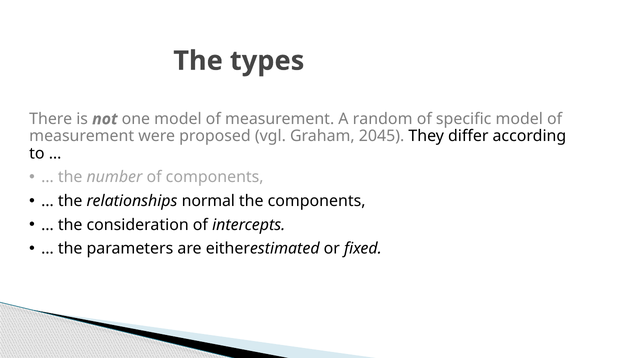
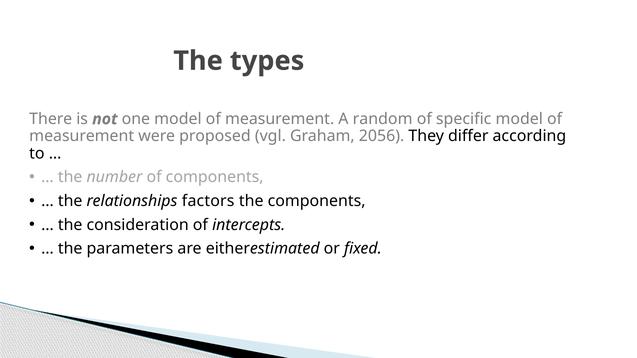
2045: 2045 -> 2056 (382, 136)
normal: normal -> factors (208, 201)
